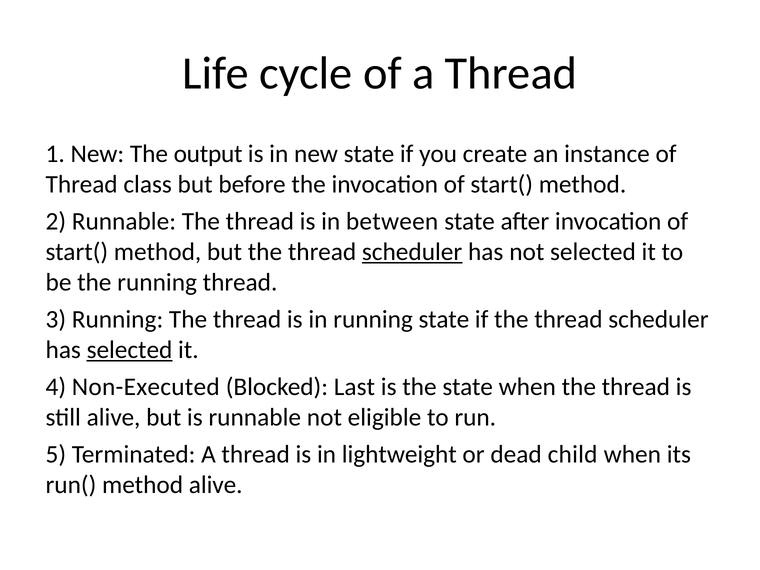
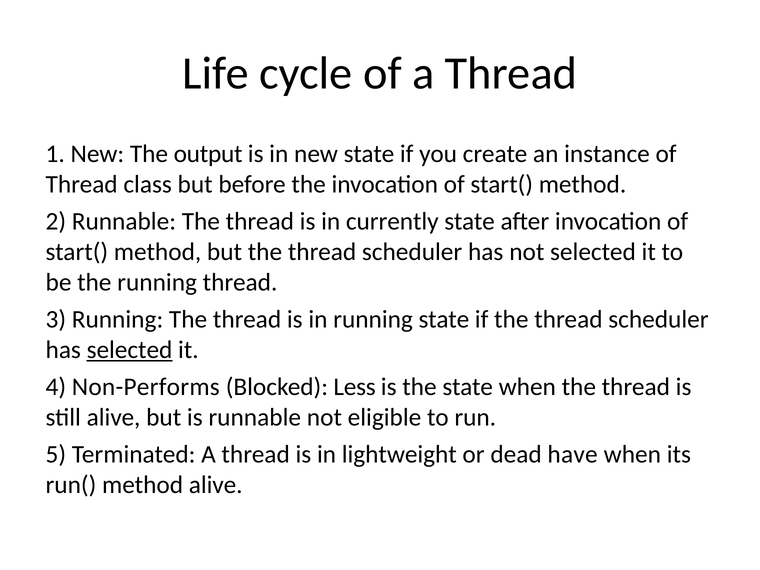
between: between -> currently (392, 221)
scheduler underline: present -> none (412, 252)
Non-Executed: Non-Executed -> Non-Performs (146, 387)
Last: Last -> Less (355, 387)
child: child -> have (573, 454)
